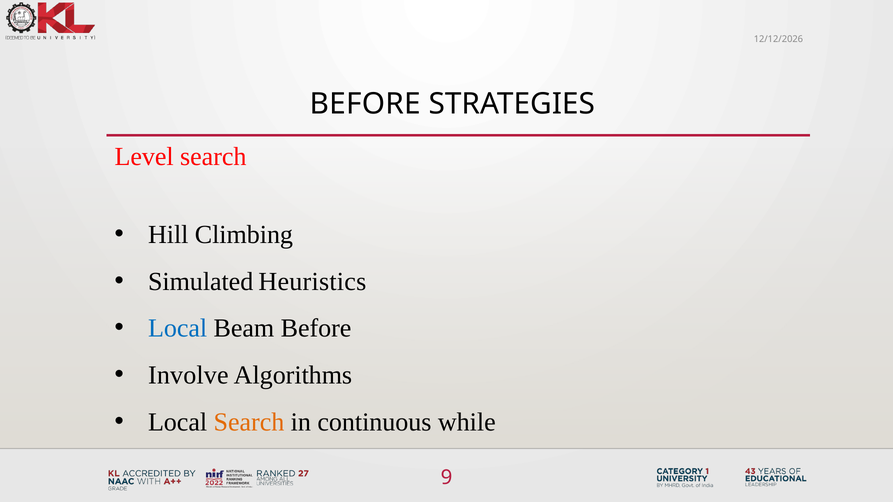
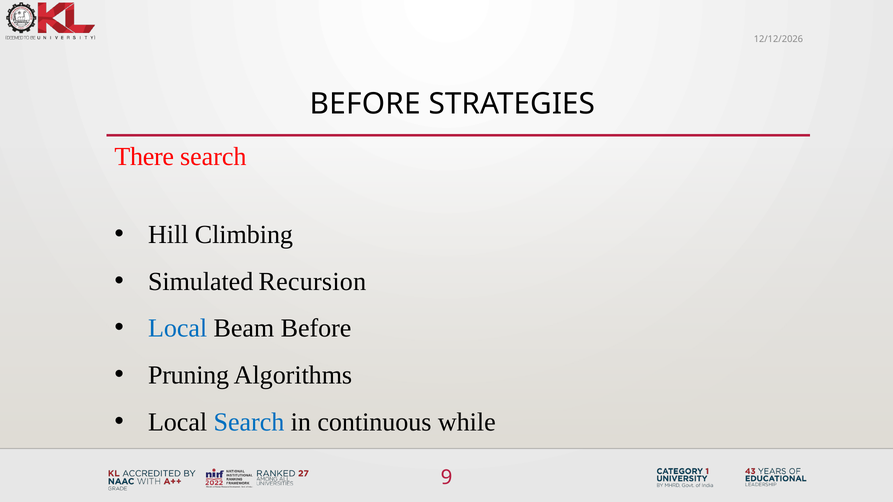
Level: Level -> There (144, 157)
Heuristics: Heuristics -> Recursion (312, 282)
Involve: Involve -> Pruning (189, 375)
Search colour: orange -> blue (249, 422)
